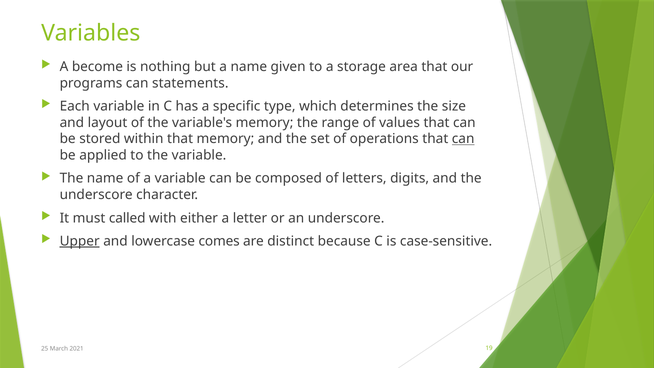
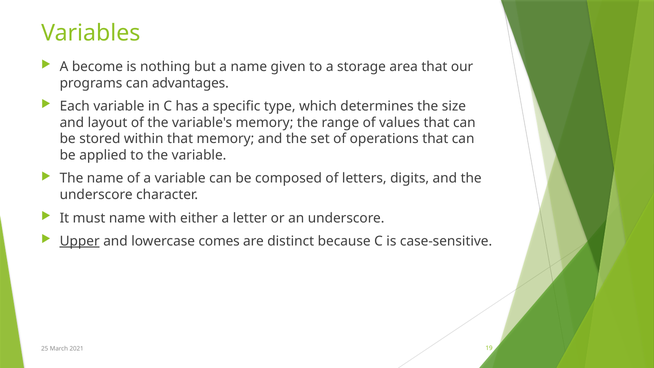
statements: statements -> advantages (190, 83)
can underline: present -> none (463, 139)
must called: called -> name (127, 218)
